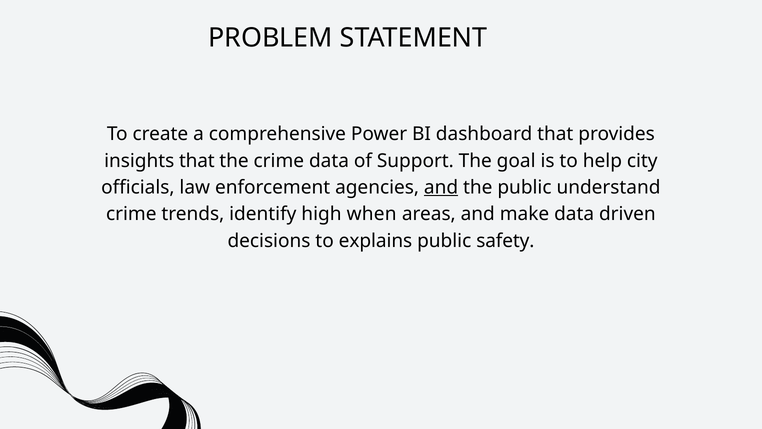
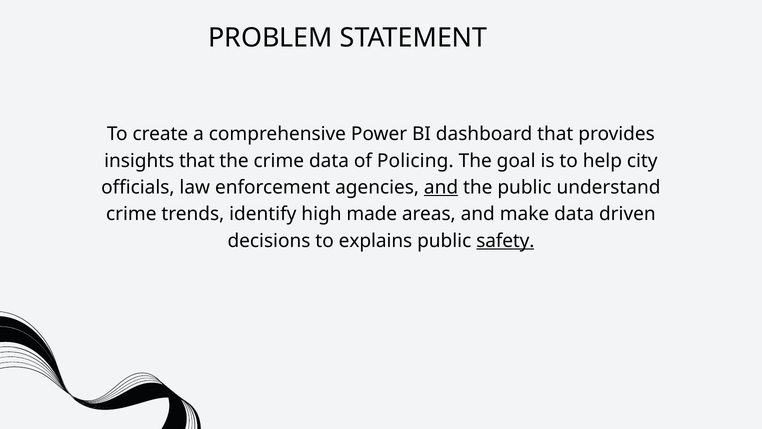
Support: Support -> Policing (415, 161)
when: when -> made (372, 214)
safety underline: none -> present (505, 241)
